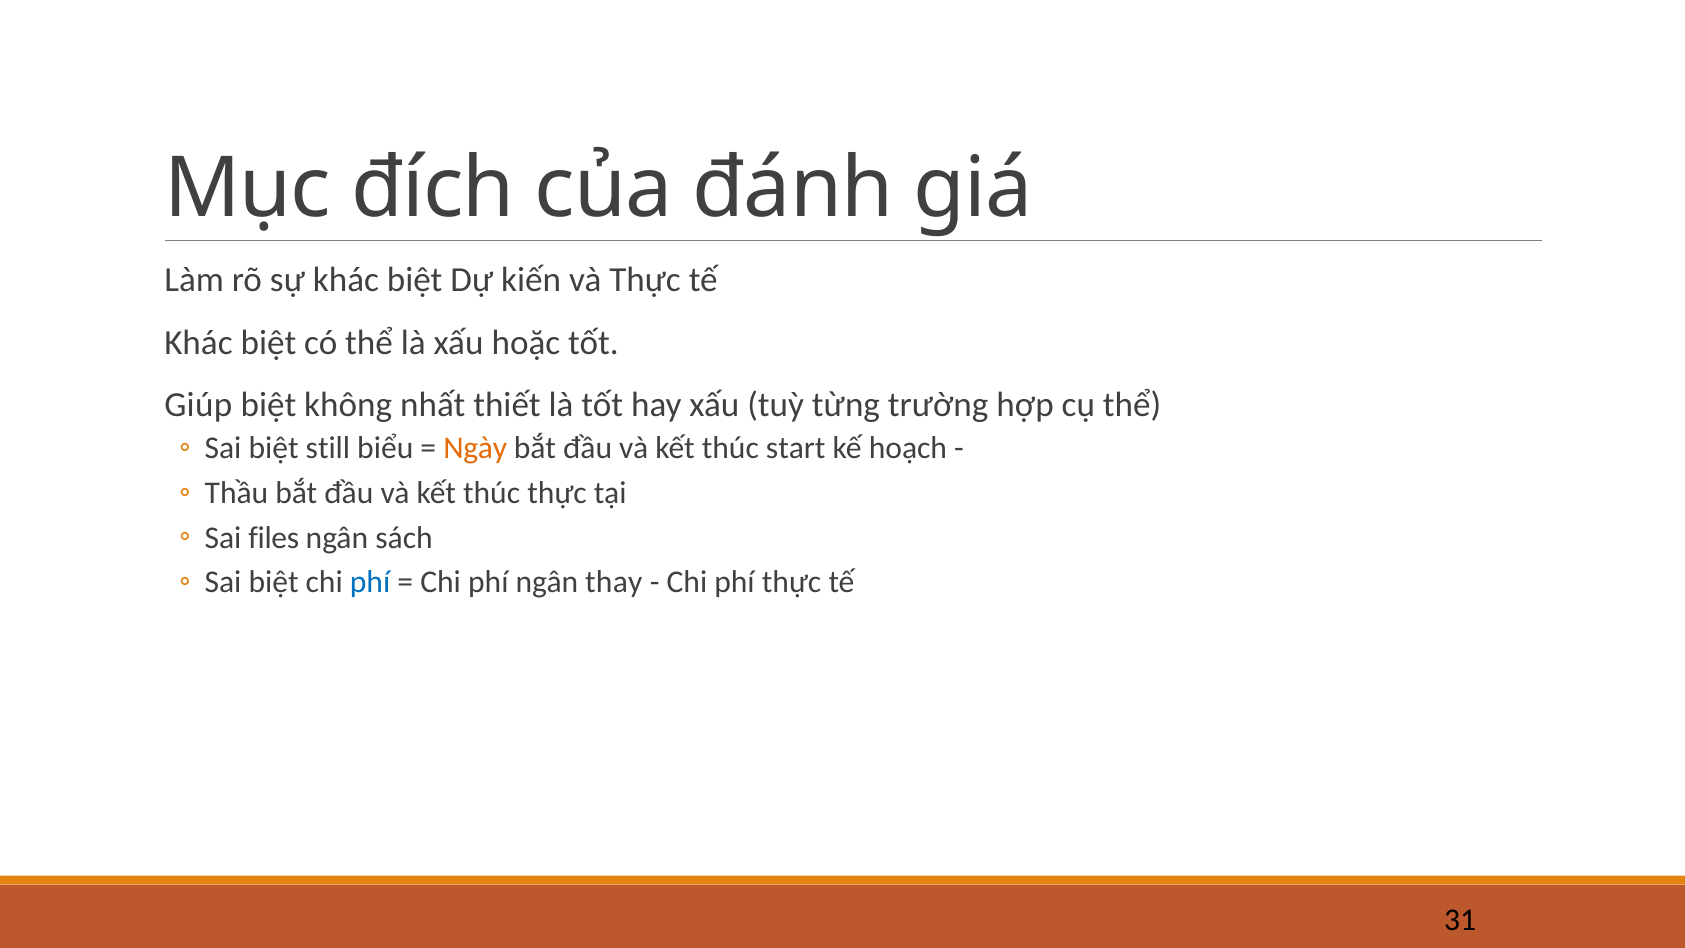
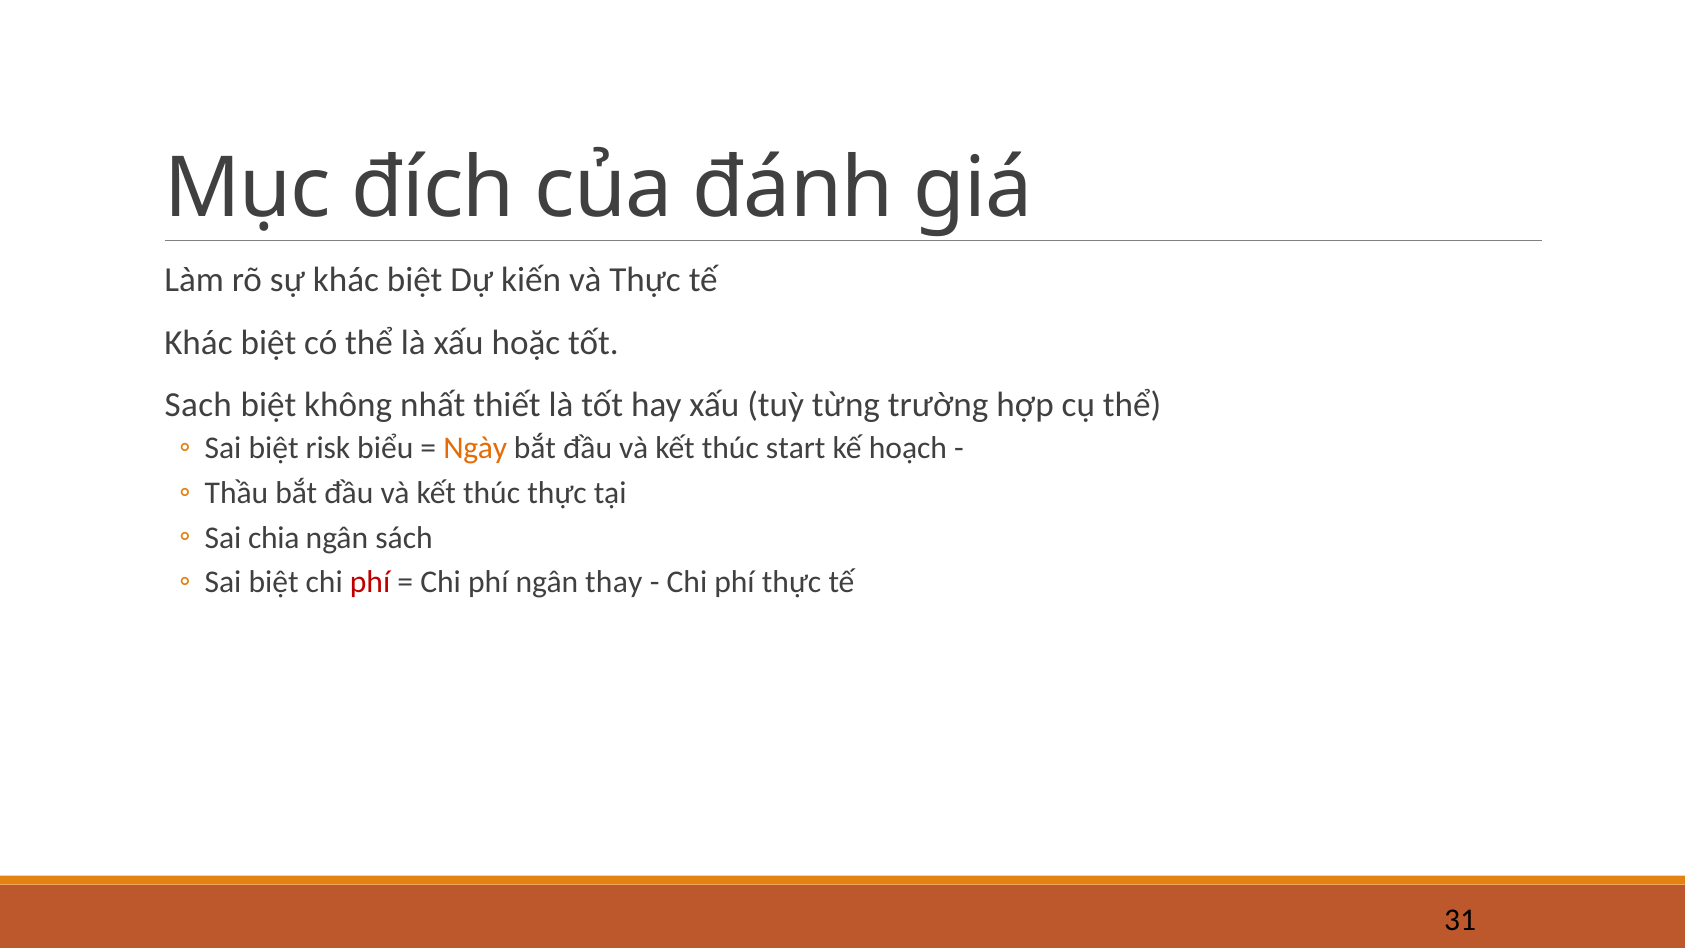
Giúp: Giúp -> Sach (198, 405)
still: still -> risk (328, 448)
files: files -> chia (274, 538)
phí colour: blue -> red (370, 582)
